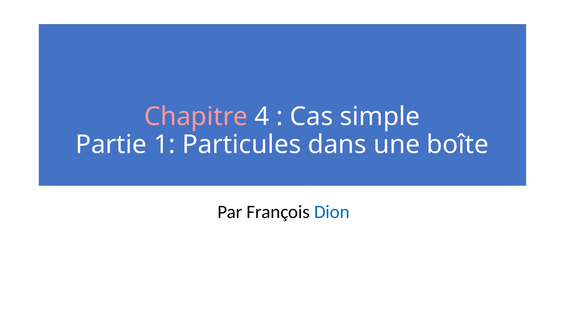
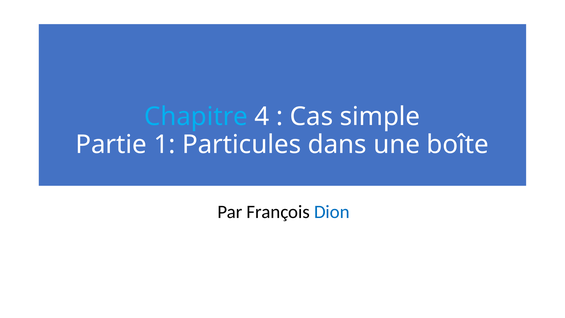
Chapitre colour: pink -> light blue (196, 117)
